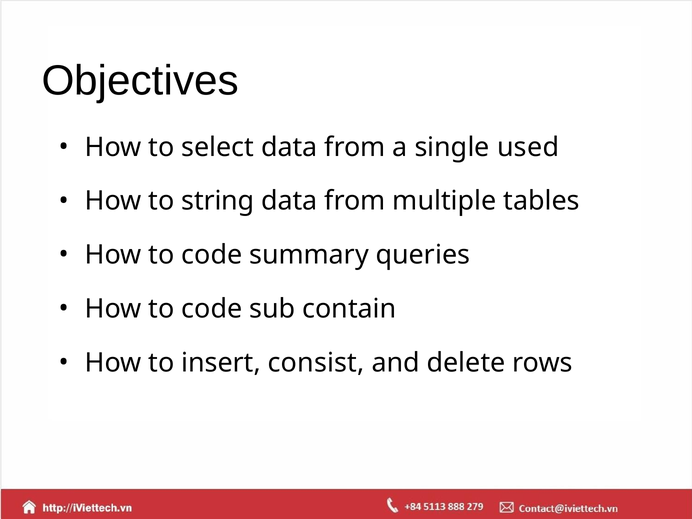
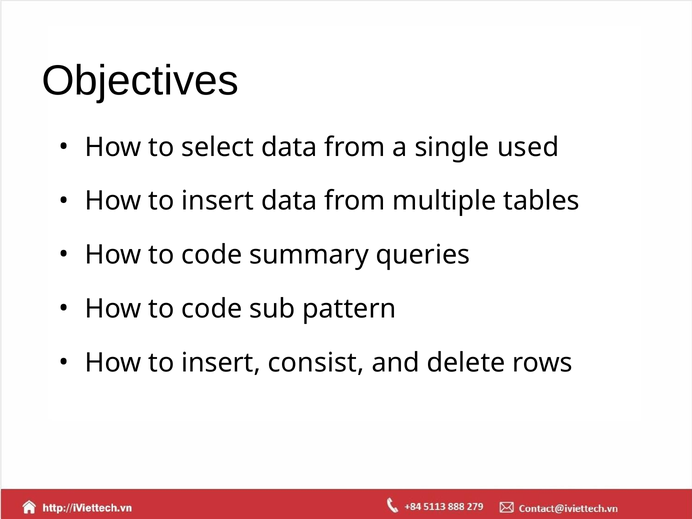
string: string -> insert (218, 201)
contain: contain -> pattern (349, 309)
